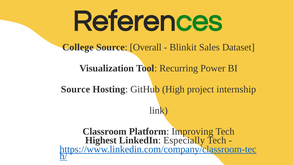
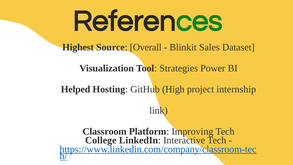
College: College -> Highest (78, 47)
Recurring: Recurring -> Strategies (179, 68)
Source: Source -> Helped (76, 89)
Highest: Highest -> College (101, 140)
Especially: Especially -> Interactive (184, 140)
